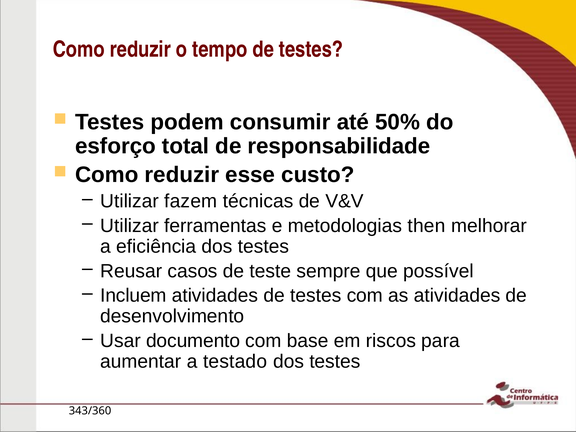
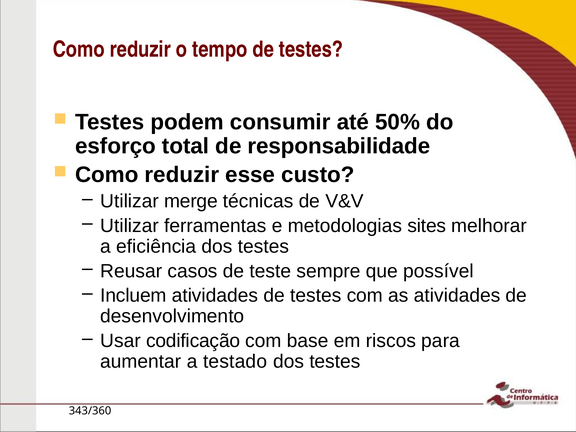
fazem: fazem -> merge (191, 201)
then: then -> sites (427, 226)
documento: documento -> codificação (193, 341)
